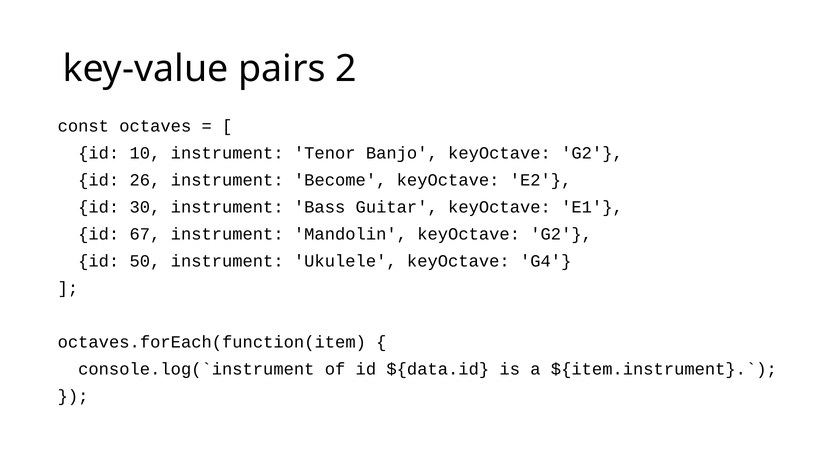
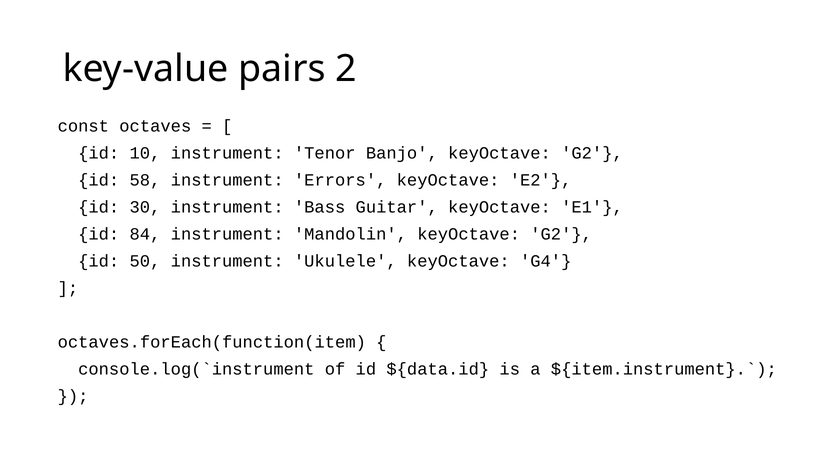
26: 26 -> 58 (145, 180)
Become: Become -> Errors (340, 180)
67: 67 -> 84 (145, 234)
